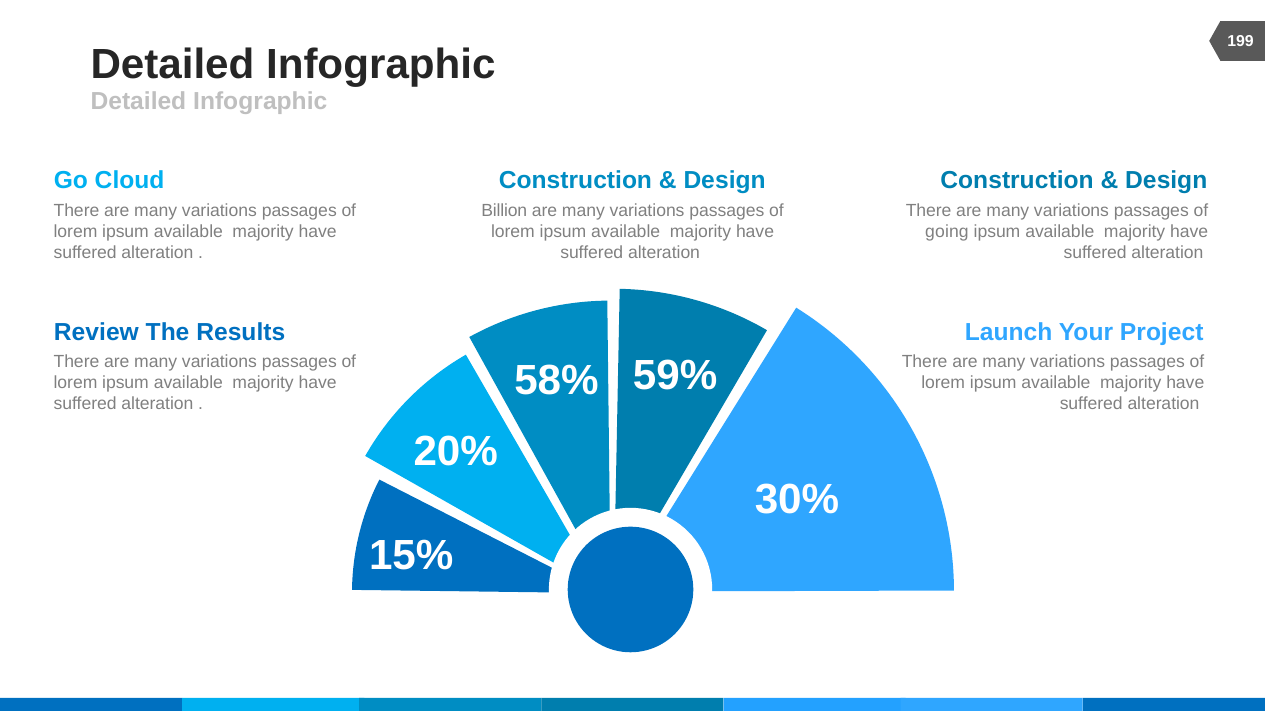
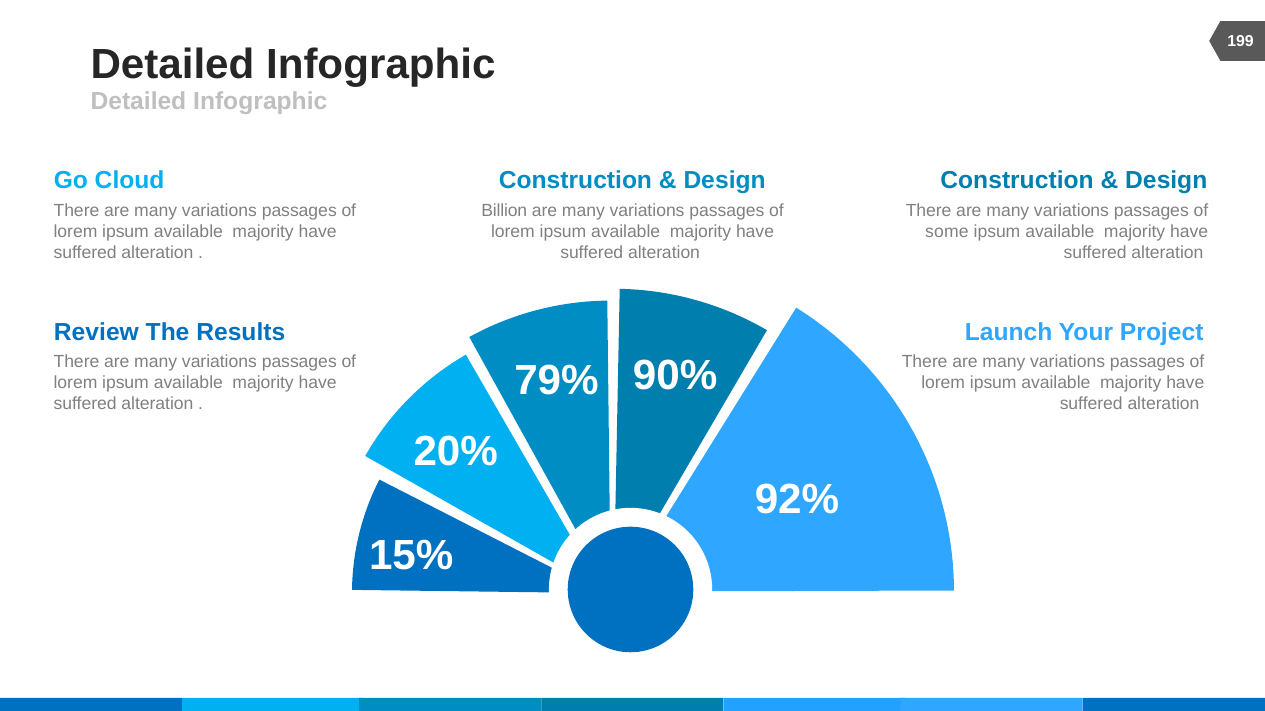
going: going -> some (947, 232)
59%: 59% -> 90% (675, 376)
58%: 58% -> 79% (556, 381)
30%: 30% -> 92% (797, 500)
